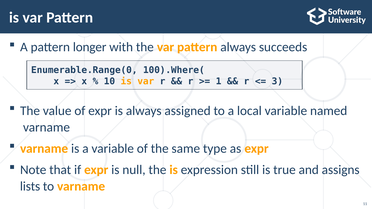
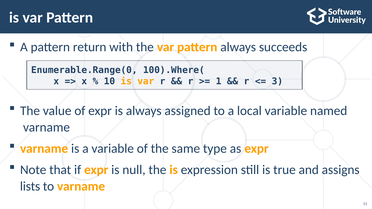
longer: longer -> return (90, 47)
